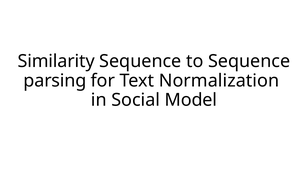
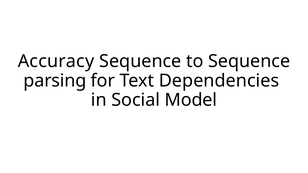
Similarity: Similarity -> Accuracy (56, 61)
Normalization: Normalization -> Dependencies (219, 81)
